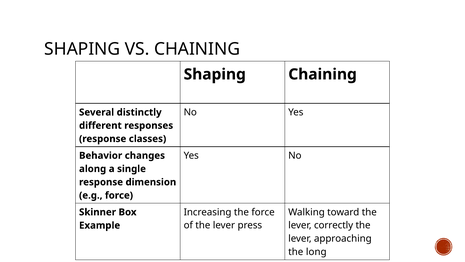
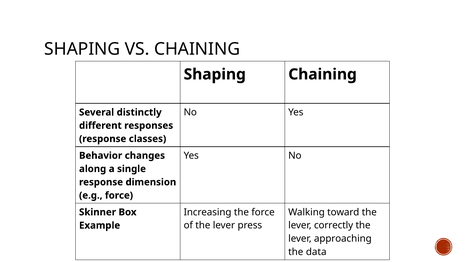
long: long -> data (316, 252)
